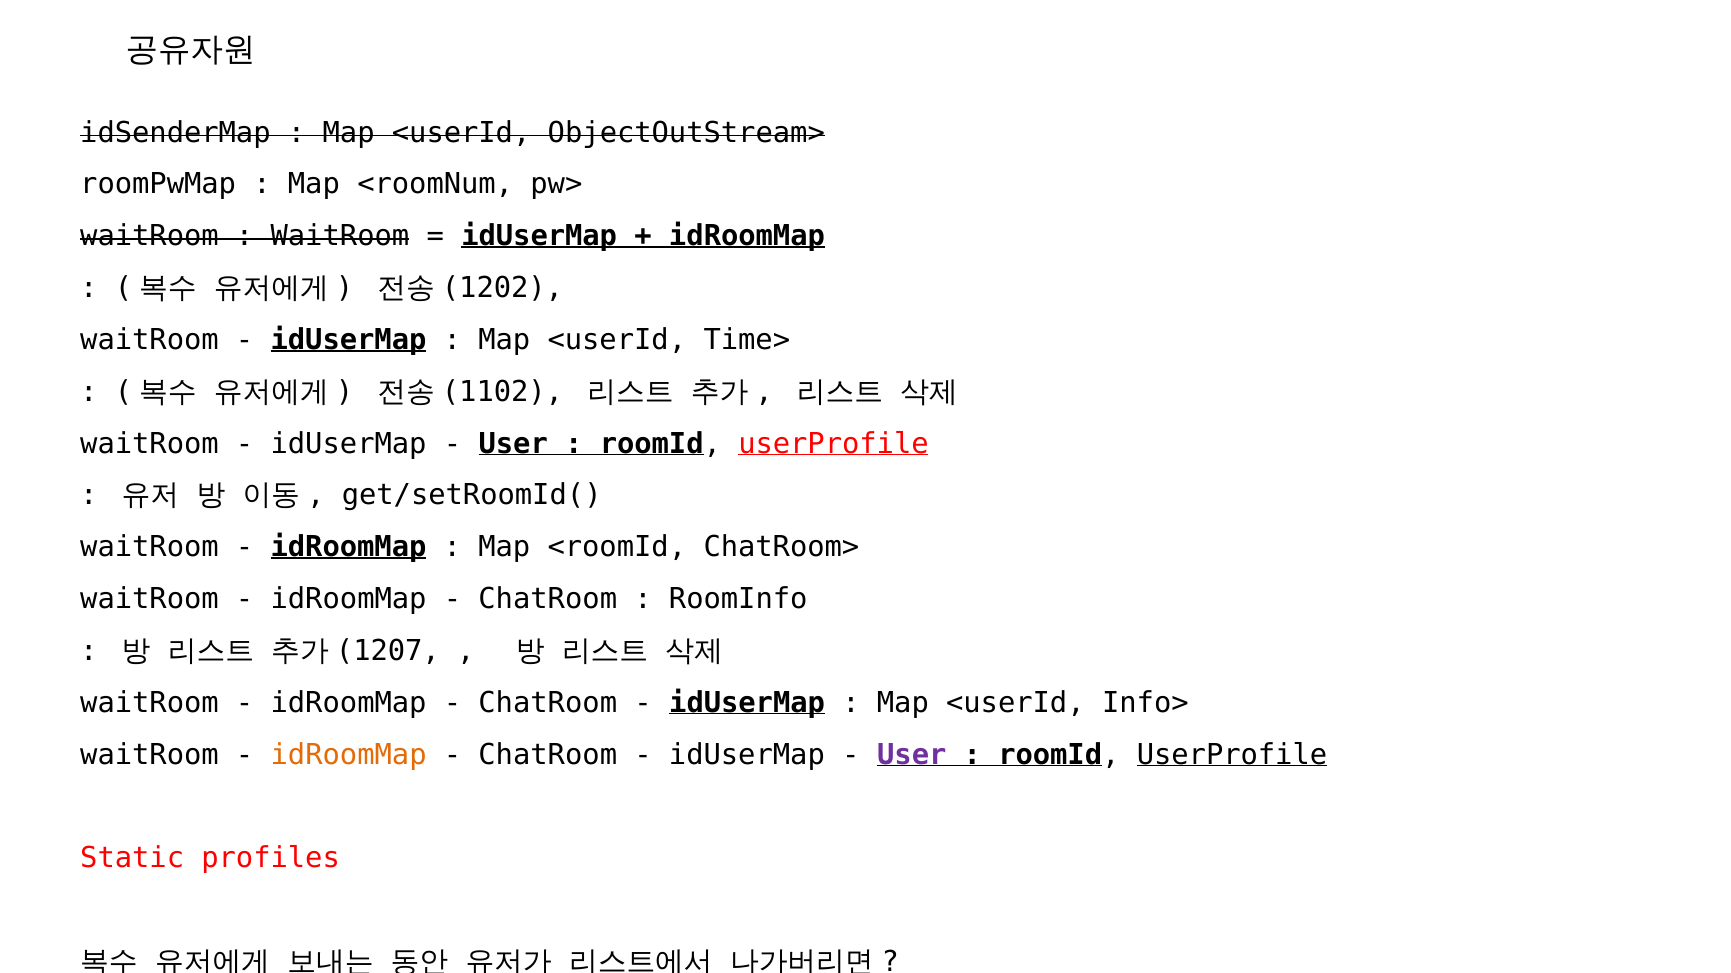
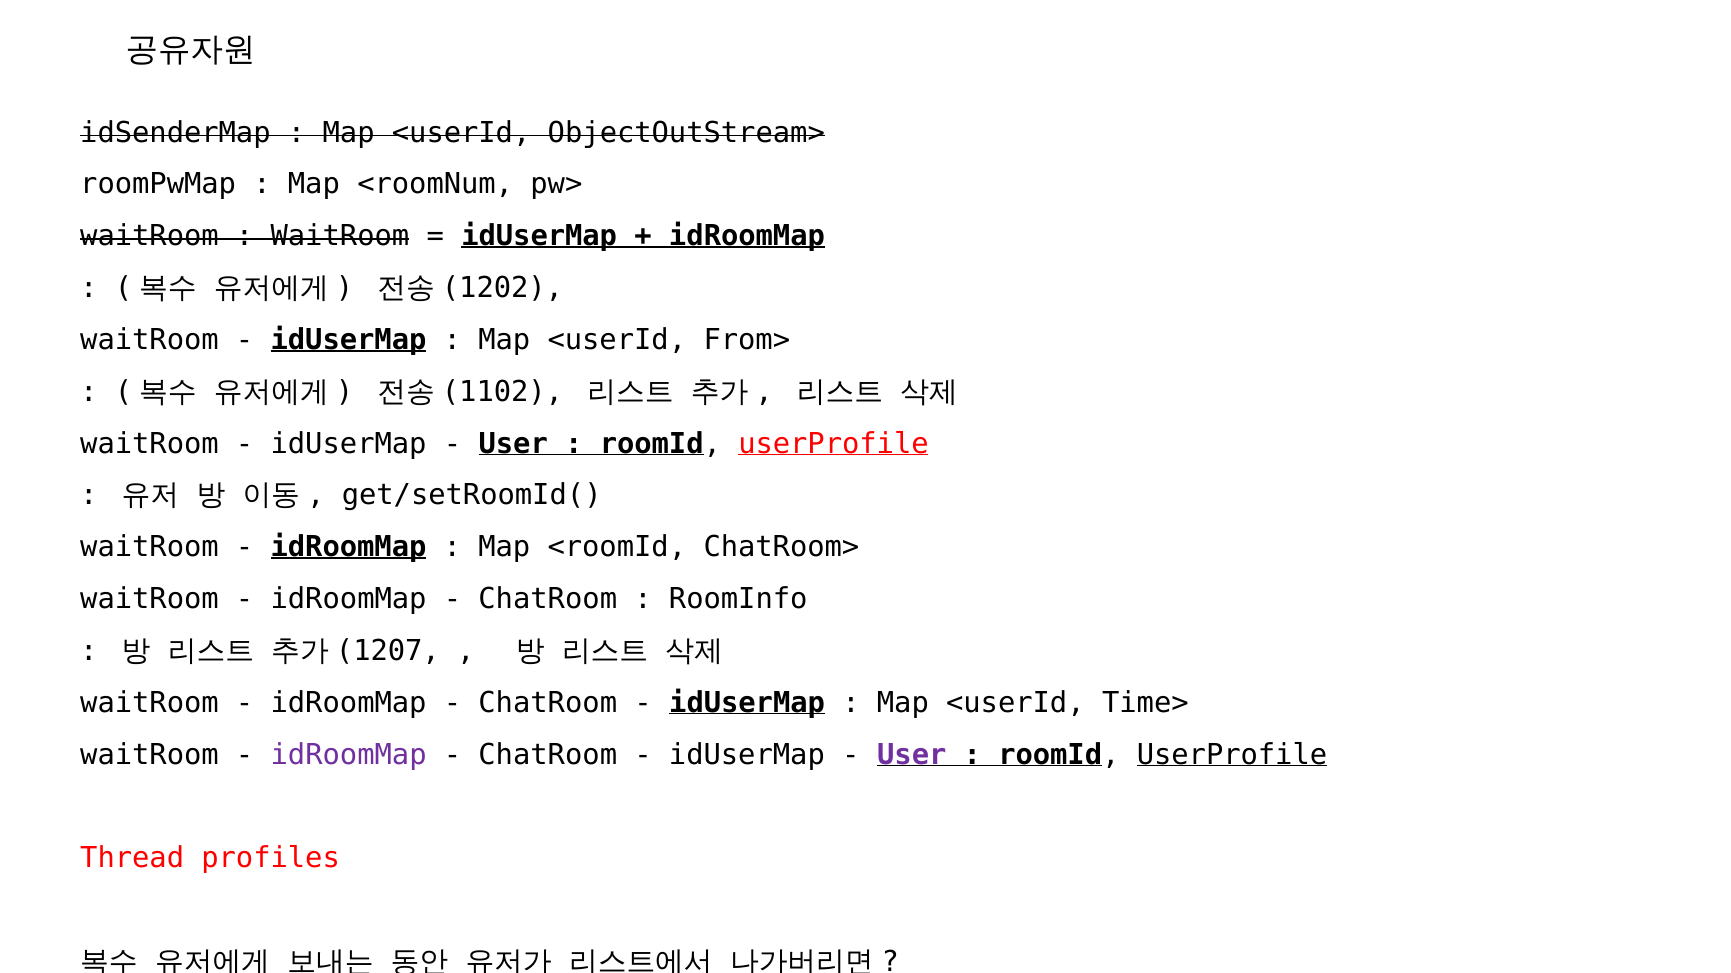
Time>: Time> -> From> (747, 340)
Info>: Info> -> Time> (1145, 703)
idRoomMap colour: orange -> purple (349, 755)
Static: Static -> Thread (132, 859)
